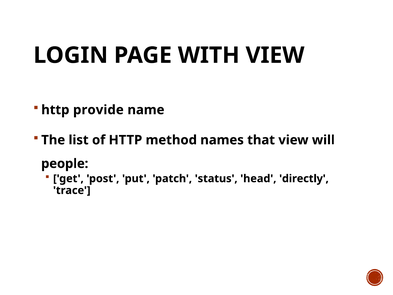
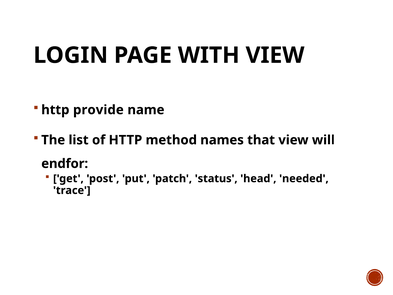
people: people -> endfor (65, 163)
directly: directly -> needed (304, 178)
